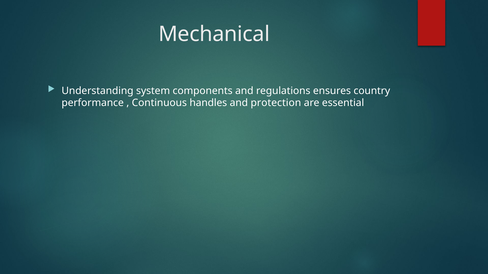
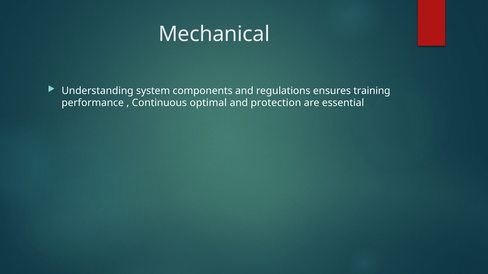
country: country -> training (372, 91)
handles: handles -> optimal (208, 103)
